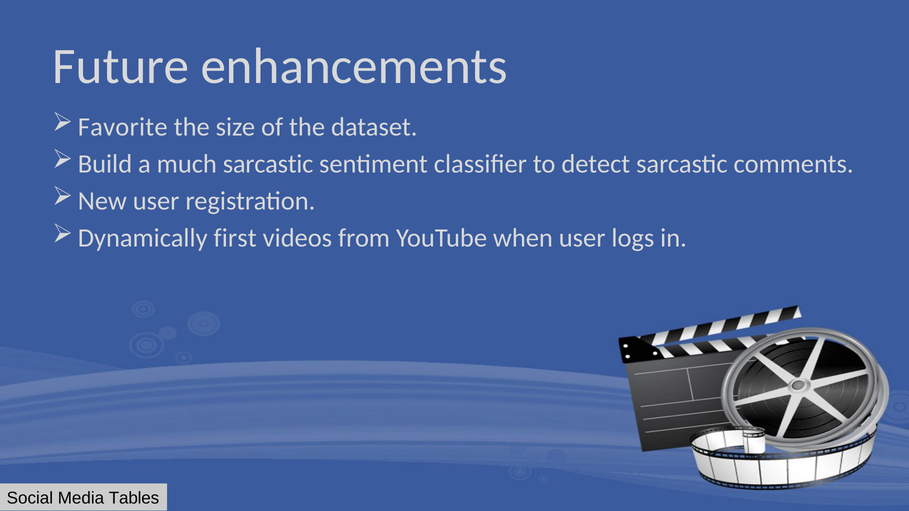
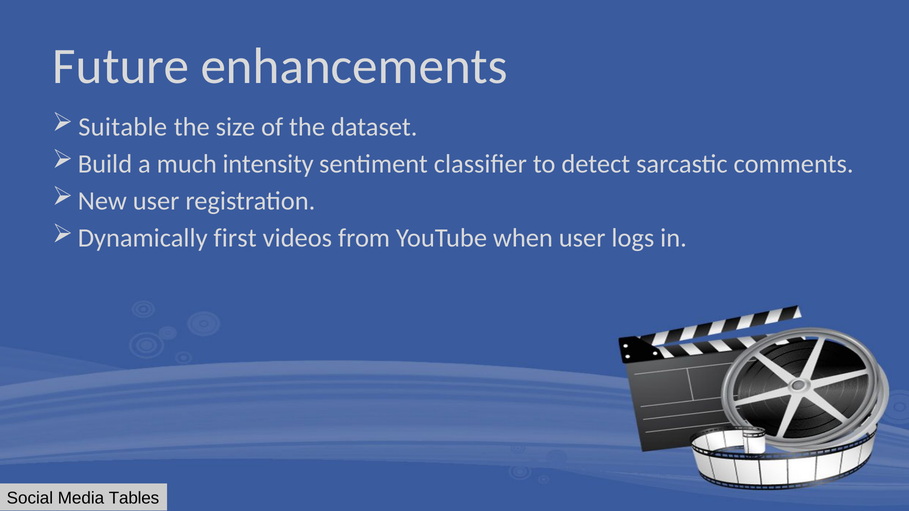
Favorite: Favorite -> Suitable (123, 127)
much sarcastic: sarcastic -> intensity (268, 164)
